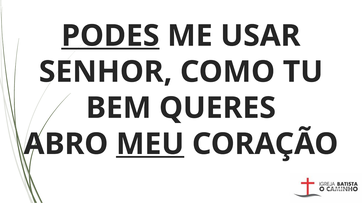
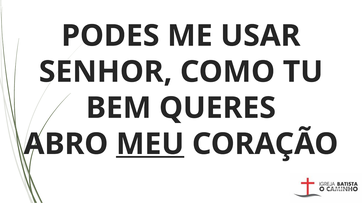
PODES underline: present -> none (110, 36)
